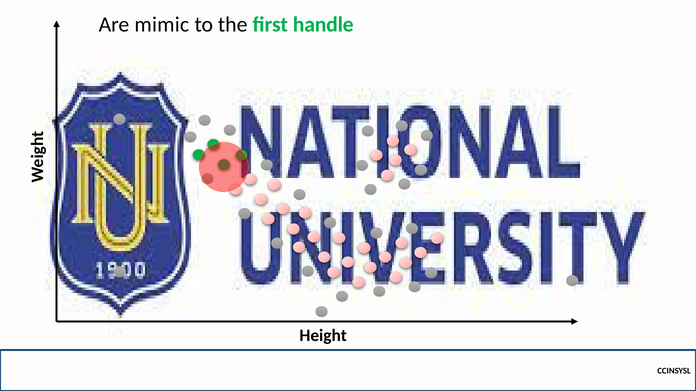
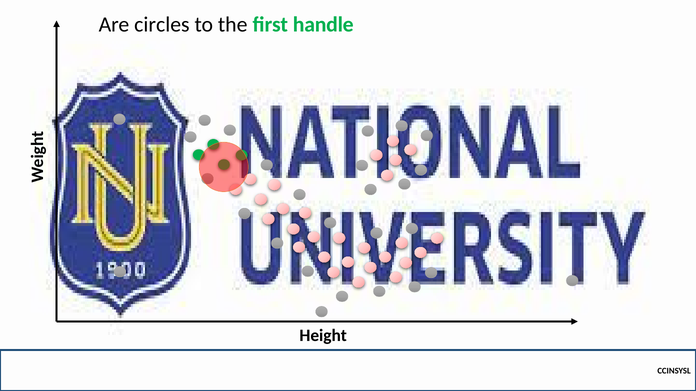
mimic: mimic -> circles (162, 25)
